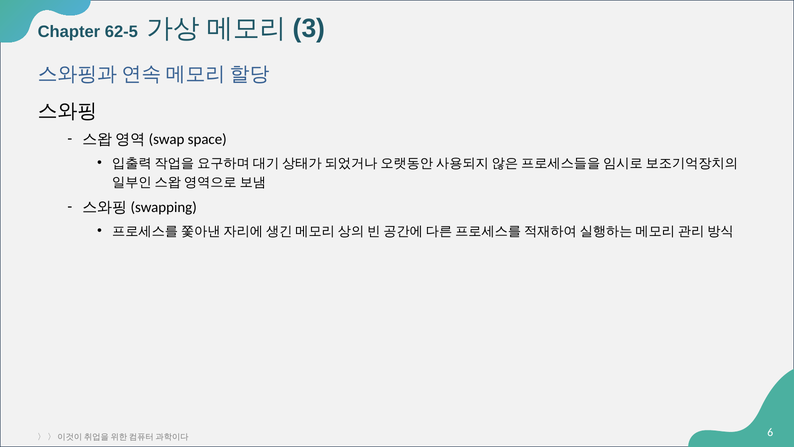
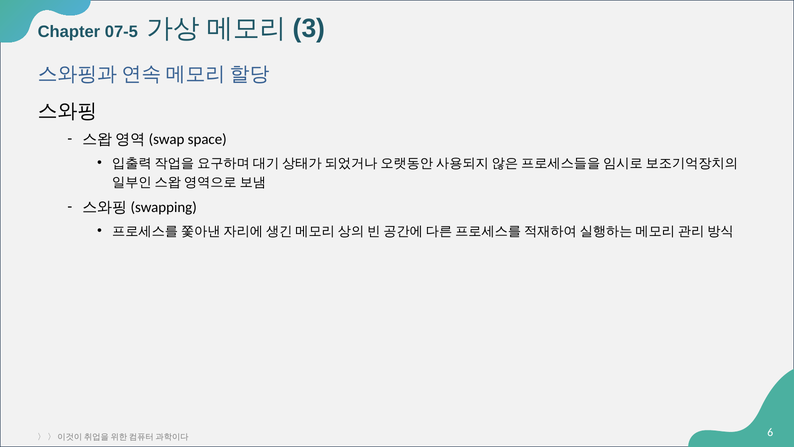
62-5: 62-5 -> 07-5 (121, 32)
